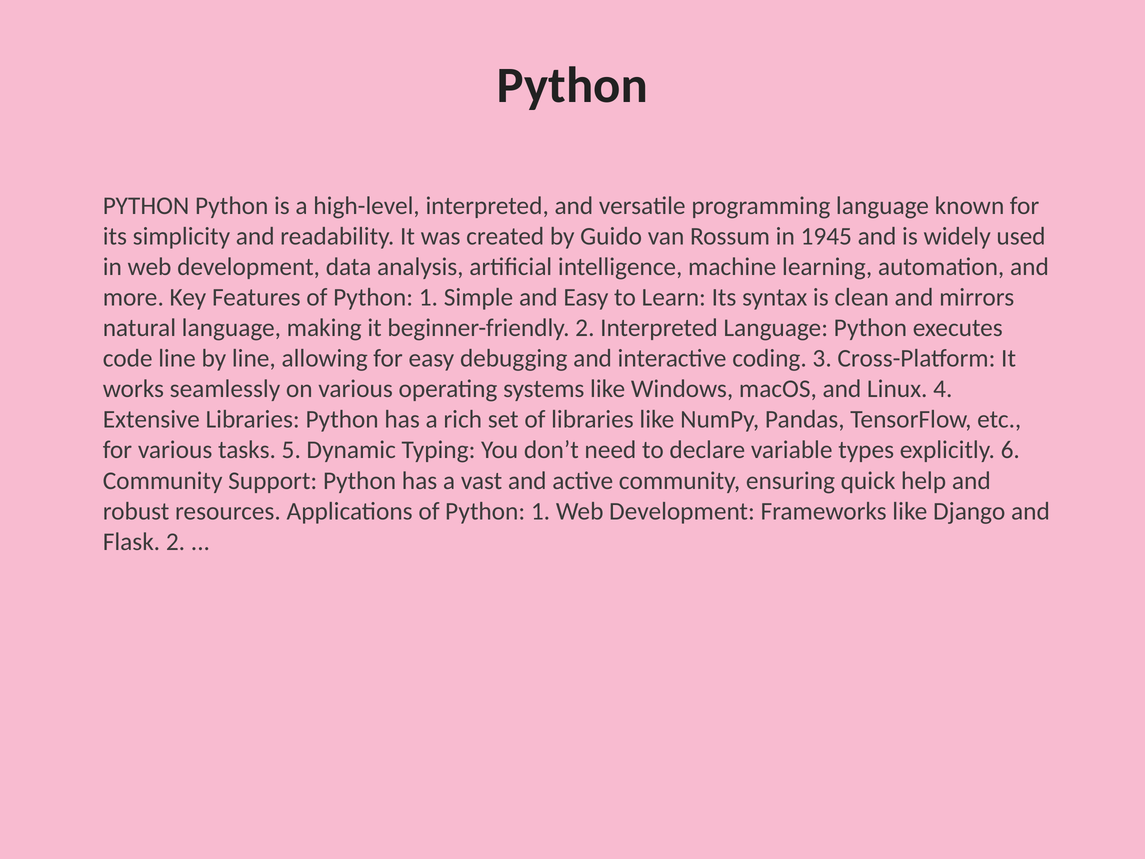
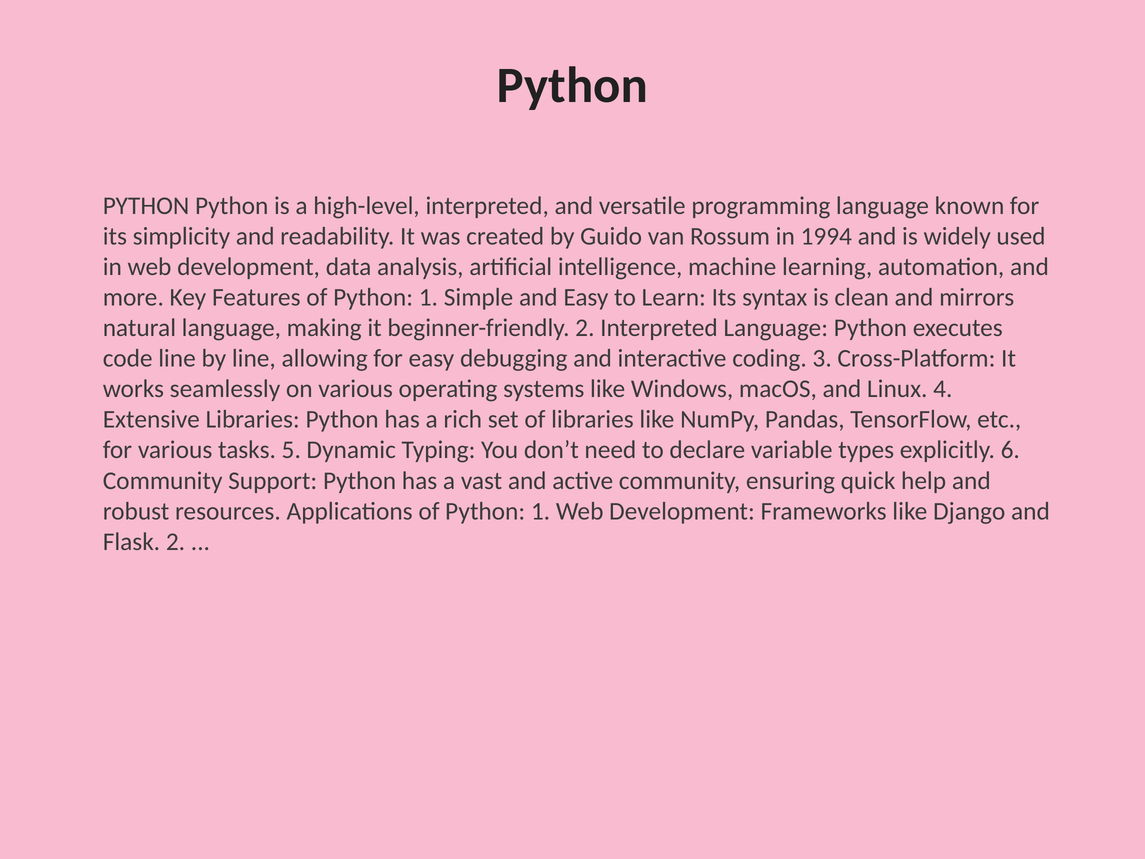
1945: 1945 -> 1994 (826, 236)
